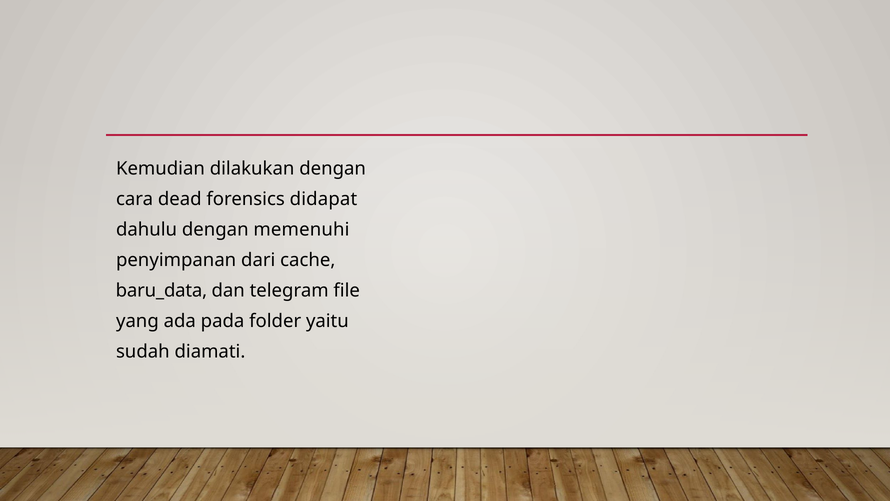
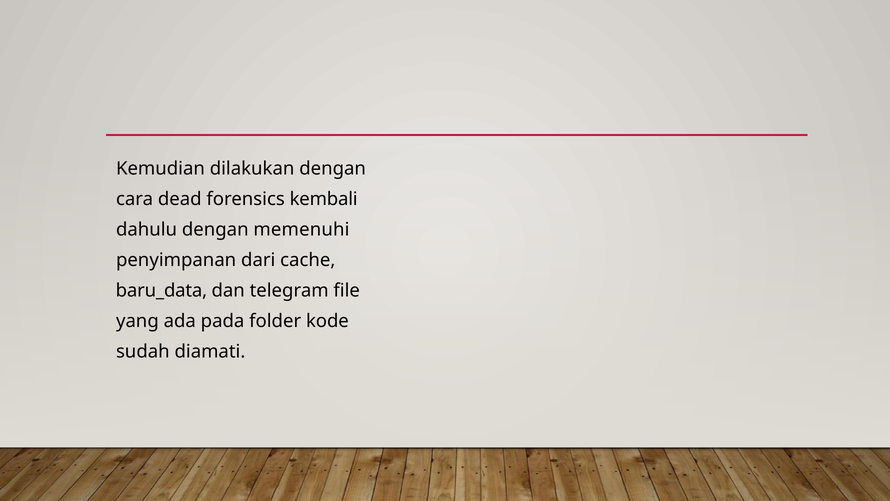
didapat: didapat -> kembali (324, 199)
yaitu: yaitu -> kode (327, 321)
